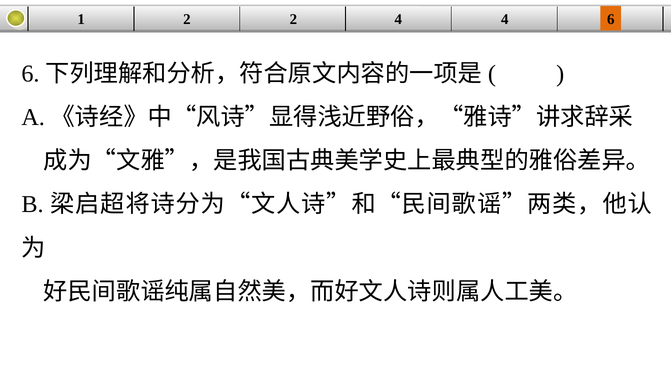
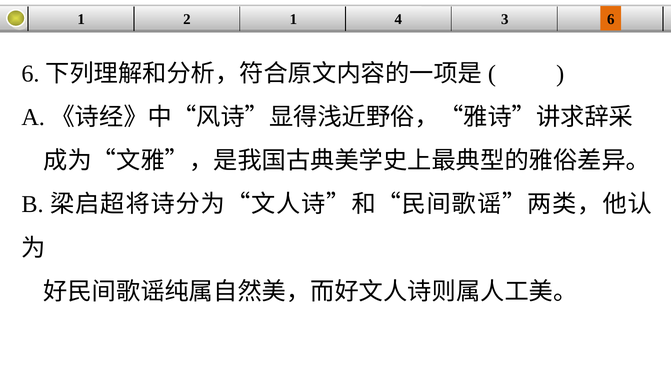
2 2: 2 -> 1 (293, 19)
4 4: 4 -> 3 (505, 19)
